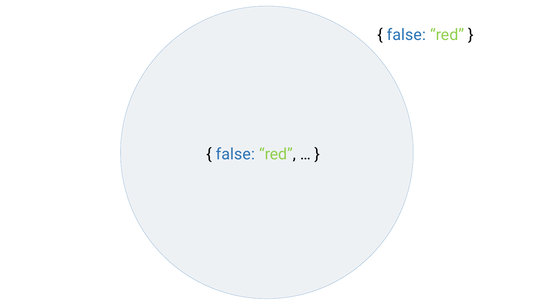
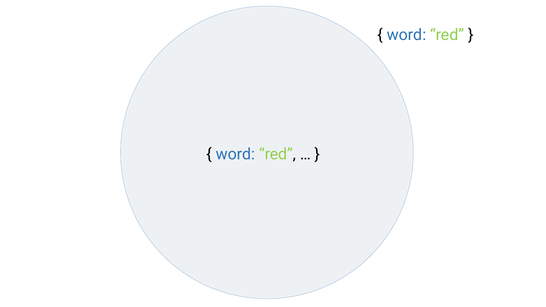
false: false -> word (406, 35)
false: false -> word (235, 154)
